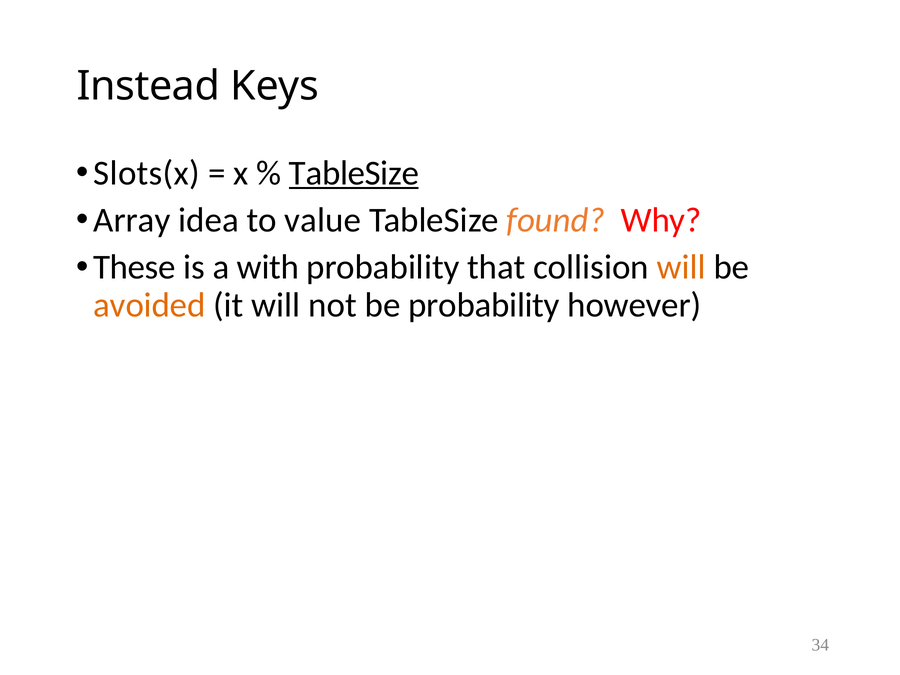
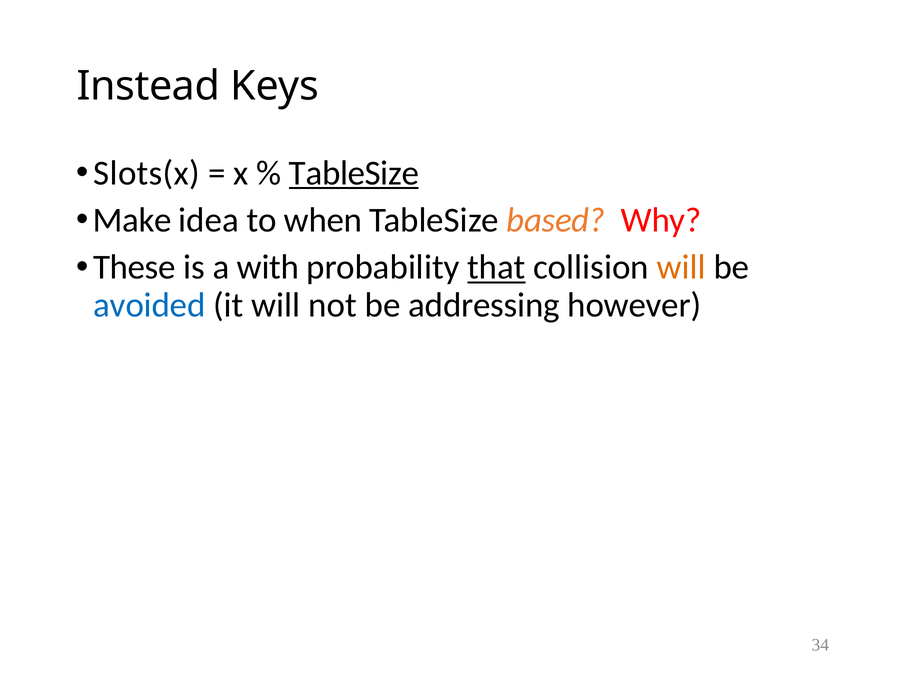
Array: Array -> Make (132, 220)
value: value -> when (323, 220)
found: found -> based (556, 220)
that underline: none -> present (496, 267)
avoided colour: orange -> blue (149, 305)
be probability: probability -> addressing (484, 305)
